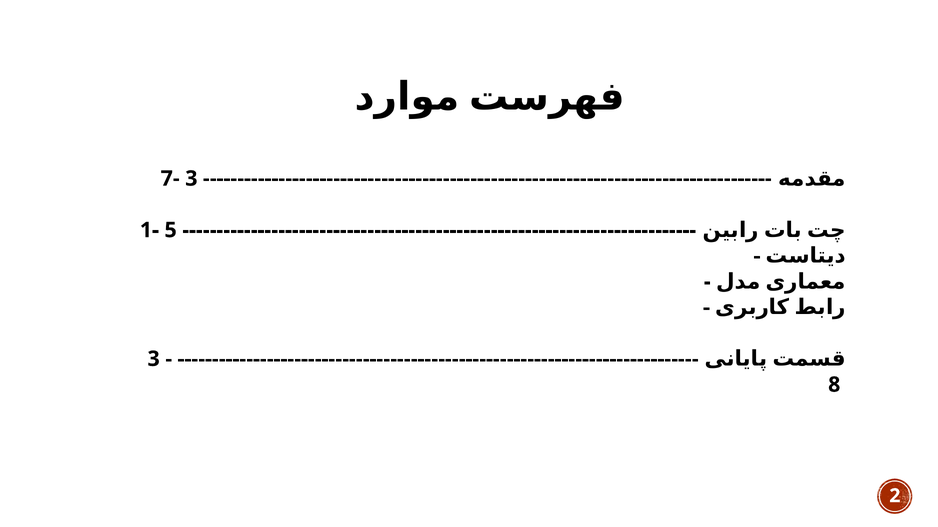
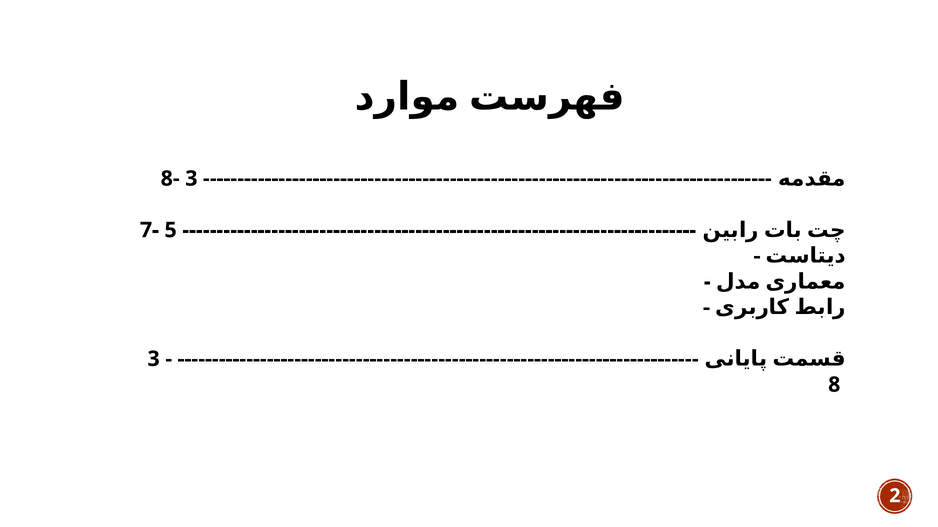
7-: 7- -> 8- (170, 179)
1-: 1- -> 7- (149, 230)
